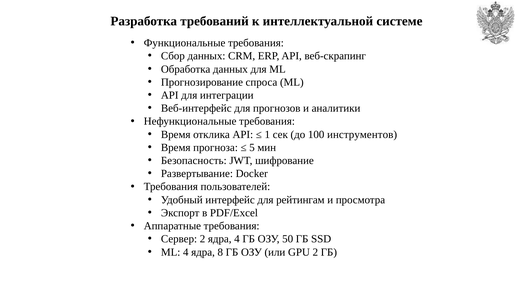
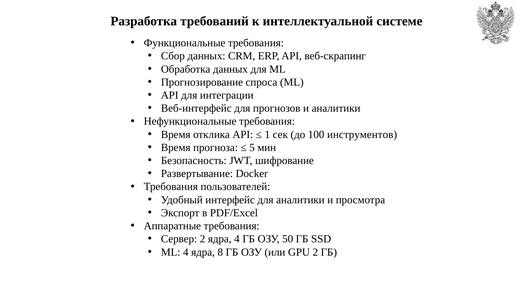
для рейтингам: рейтингам -> аналитики (300, 200)
